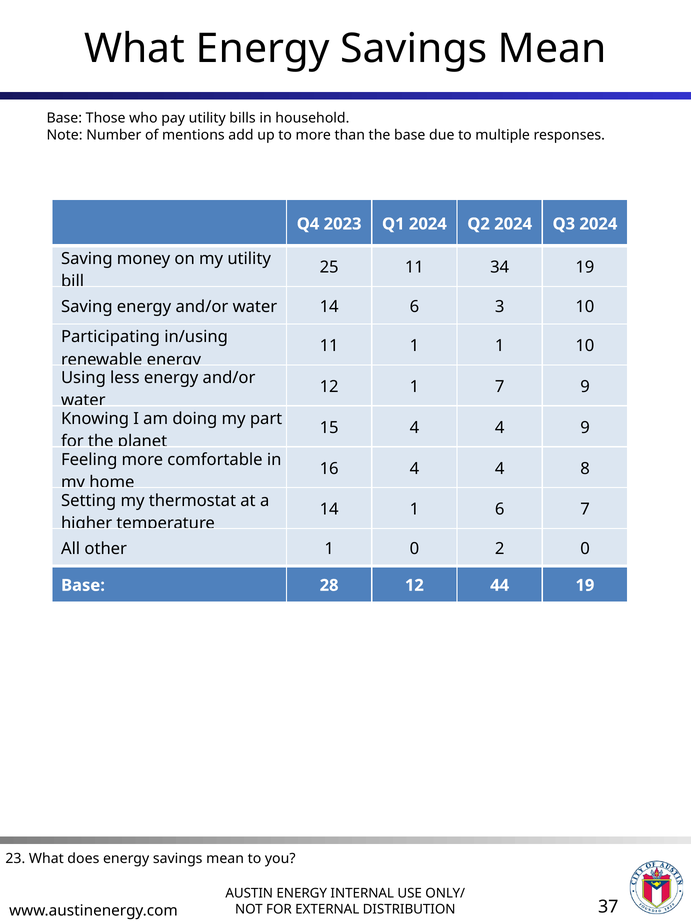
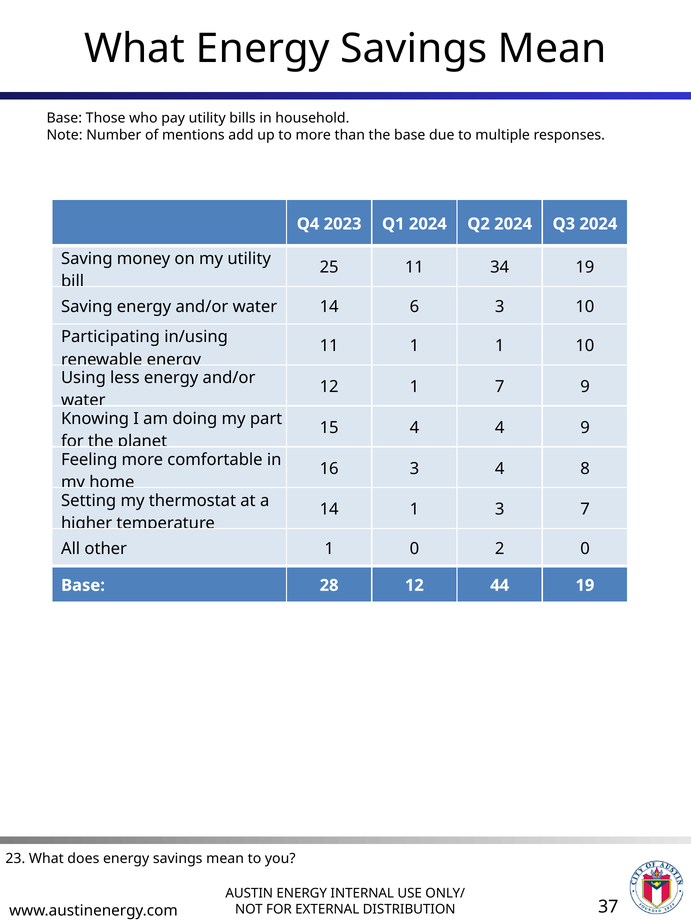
16 4: 4 -> 3 (414, 469)
1 6: 6 -> 3 (500, 510)
